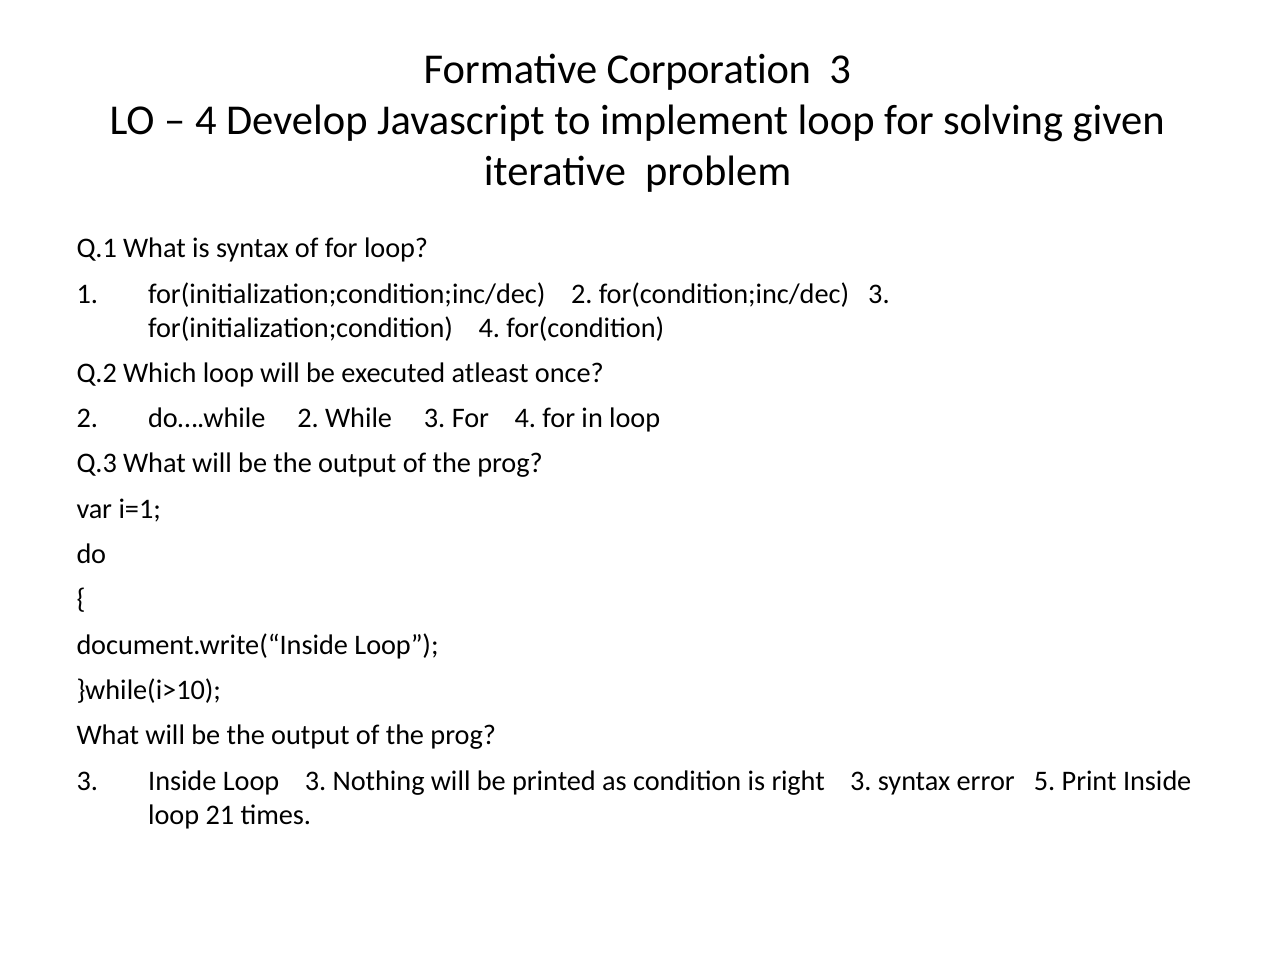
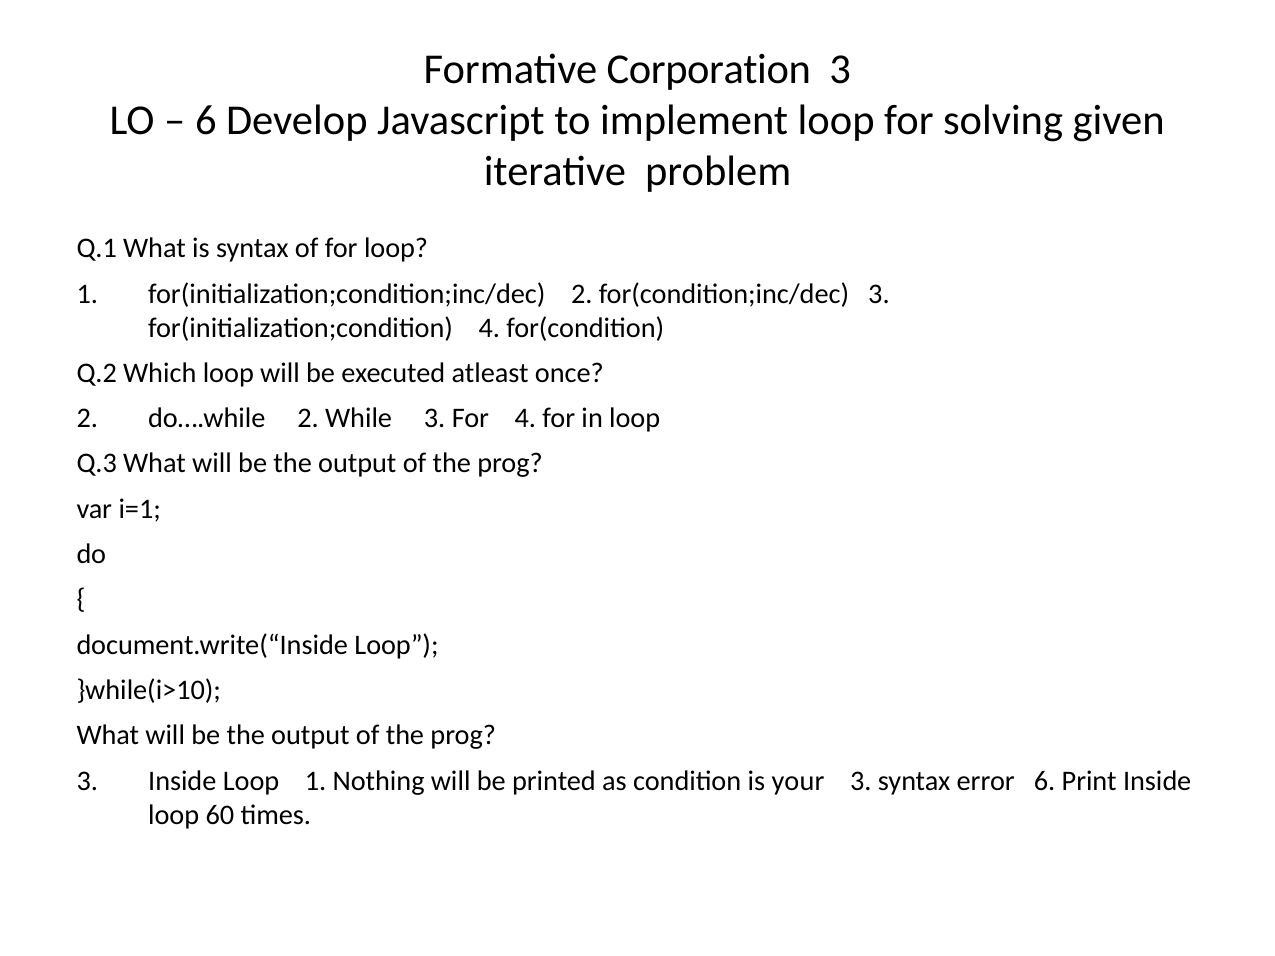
4: 4 -> 6 (206, 121)
Inside Loop 3: 3 -> 1 (315, 781)
right: right -> your (798, 781)
error 5: 5 -> 6 (1045, 781)
21: 21 -> 60 (220, 815)
